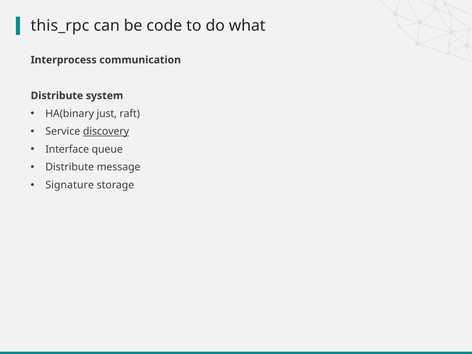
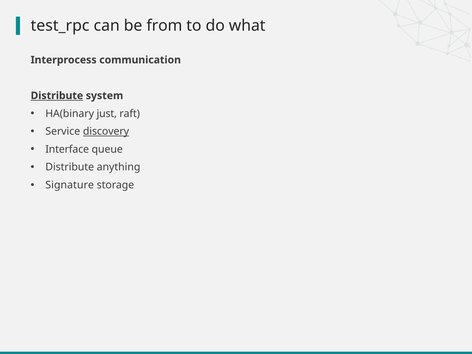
this_rpc: this_rpc -> test_rpc (60, 26)
code: code -> from (164, 26)
Distribute underline: none -> present (57, 96)
message: message -> anything (119, 167)
